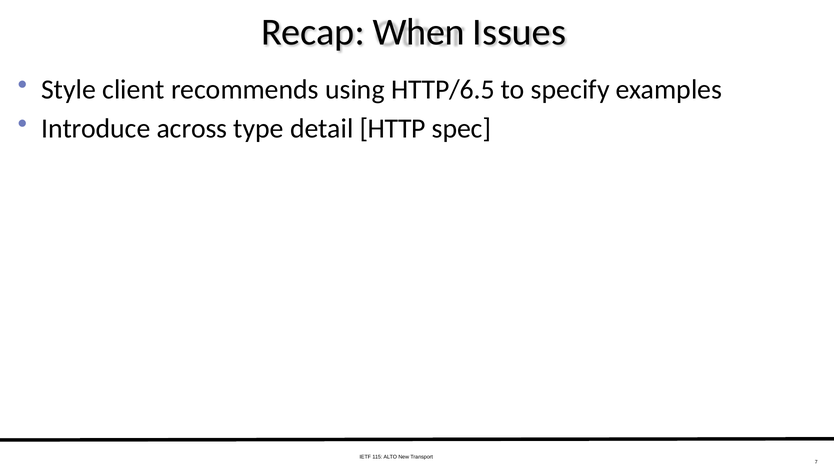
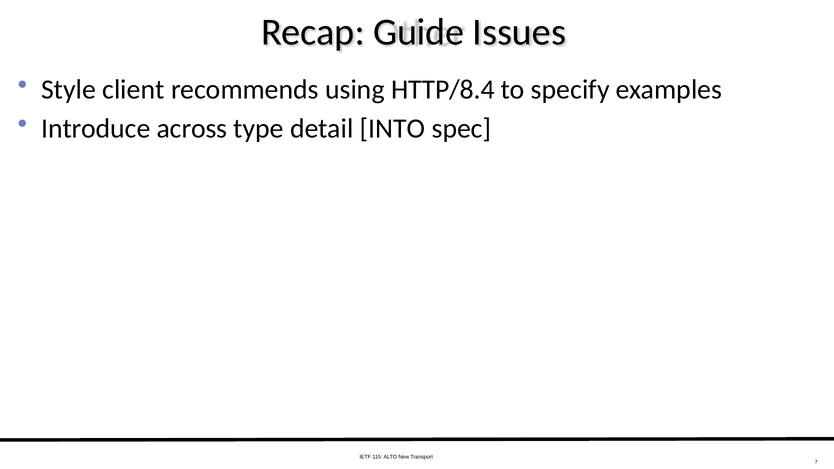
When: When -> Guide (419, 32)
HTTP/6.5: HTTP/6.5 -> HTTP/8.4 (443, 90)
HTTP: HTTP -> INTO (393, 128)
